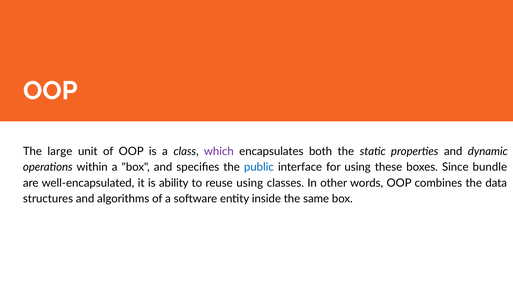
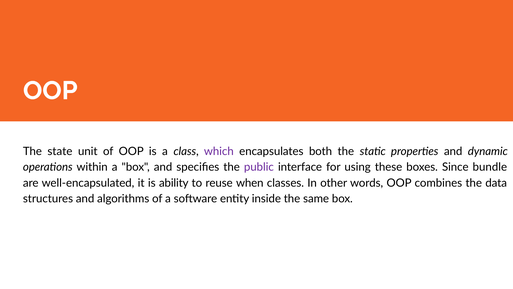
large: large -> state (60, 151)
public colour: blue -> purple (259, 167)
reuse using: using -> when (250, 183)
